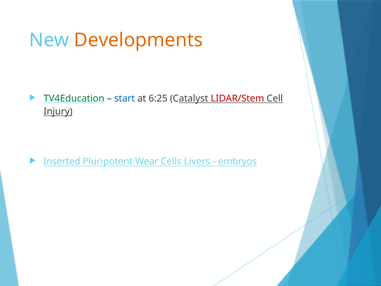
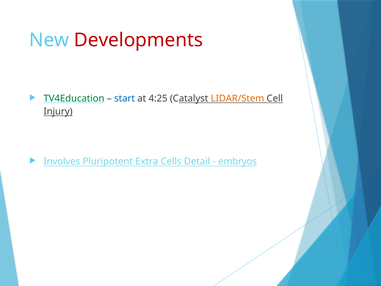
Developments colour: orange -> red (139, 40)
6:25: 6:25 -> 4:25 (158, 98)
LIDAR/Stem colour: red -> orange (237, 98)
Inserted: Inserted -> Involves (62, 161)
Wear: Wear -> Extra (147, 161)
Livers: Livers -> Detail (197, 161)
